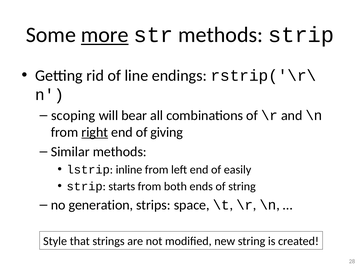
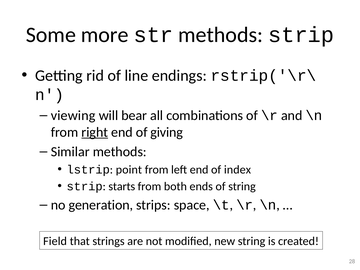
more underline: present -> none (105, 35)
scoping: scoping -> viewing (73, 115)
inline: inline -> point (129, 170)
easily: easily -> index (237, 170)
Style: Style -> Field (55, 241)
